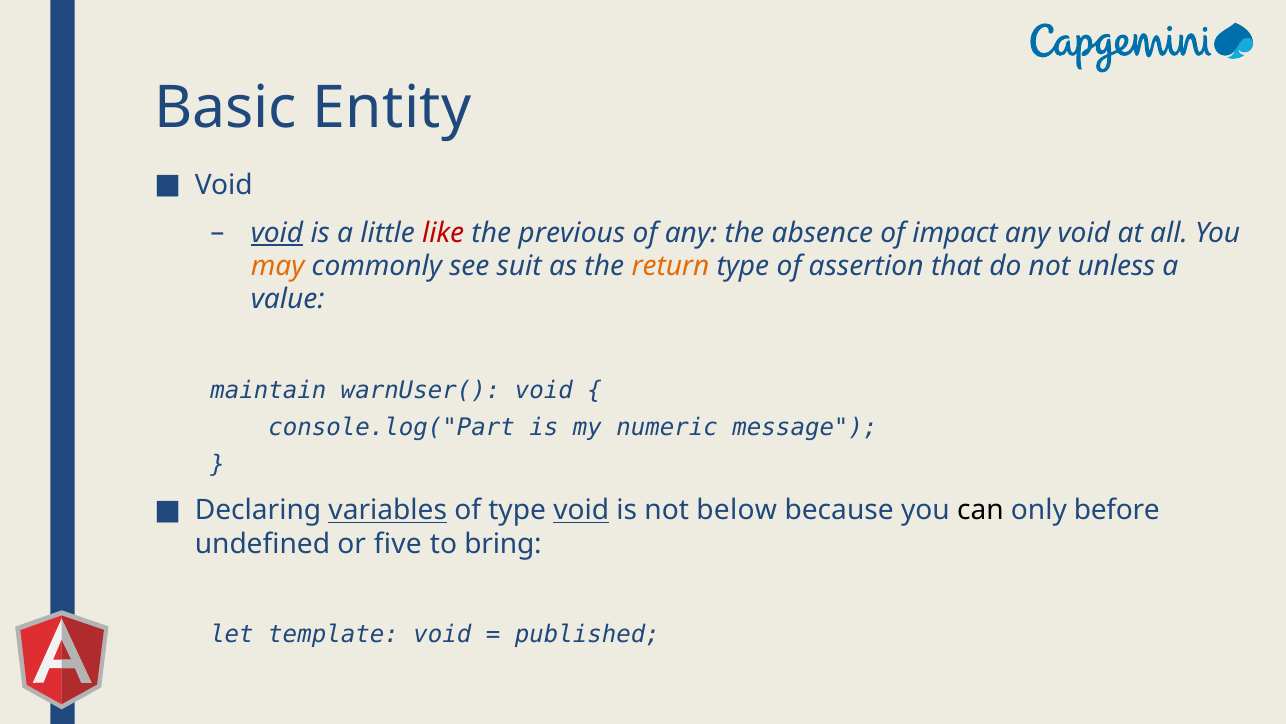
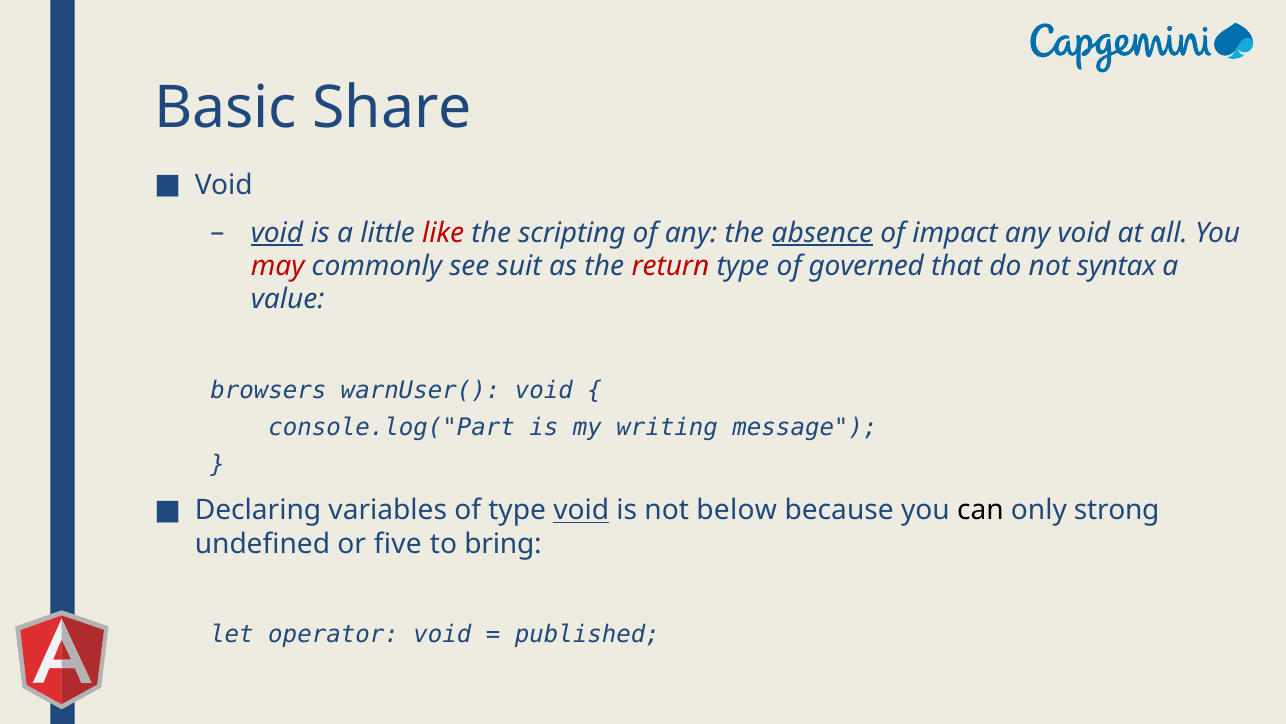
Entity: Entity -> Share (392, 108)
previous: previous -> scripting (572, 233)
absence underline: none -> present (822, 233)
may colour: orange -> red (278, 266)
return colour: orange -> red (670, 266)
assertion: assertion -> governed (866, 266)
unless: unless -> syntax (1116, 266)
maintain: maintain -> browsers (268, 390)
numeric: numeric -> writing (667, 427)
variables underline: present -> none (388, 510)
before: before -> strong (1117, 510)
template: template -> operator (334, 634)
